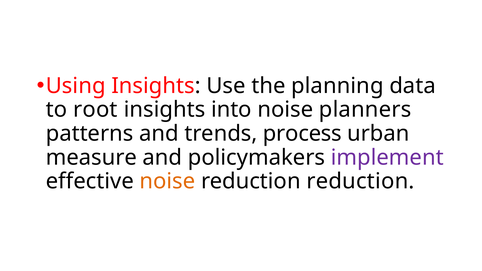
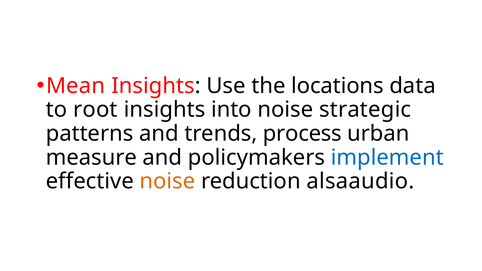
Using: Using -> Mean (76, 86)
planning: planning -> locations (337, 86)
planners: planners -> strategic (365, 110)
implement colour: purple -> blue (387, 157)
reduction reduction: reduction -> alsaaudio (360, 181)
